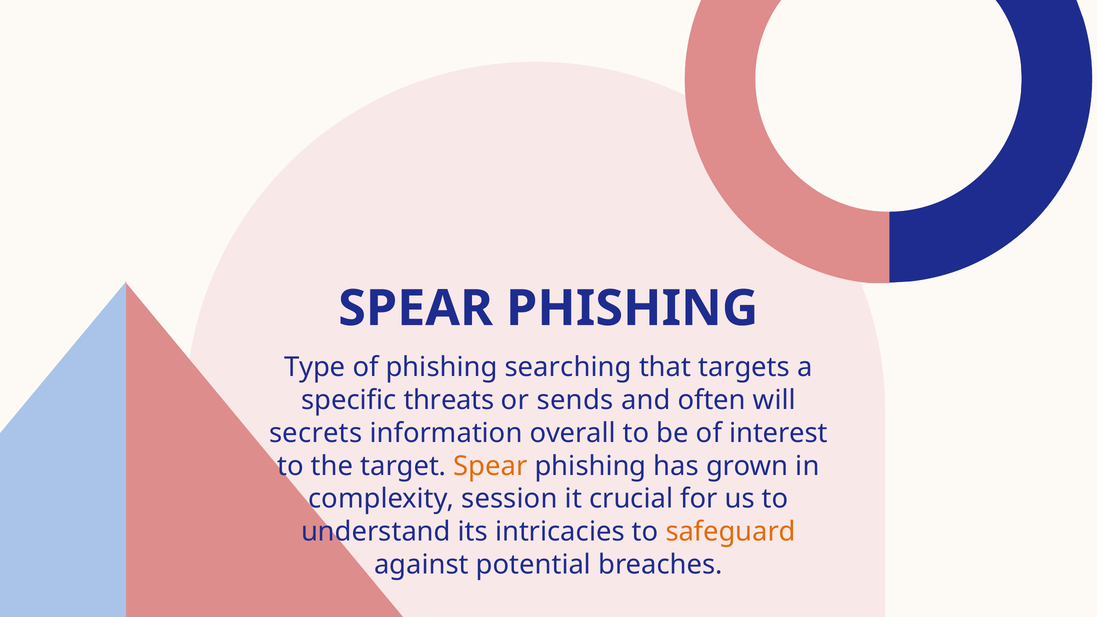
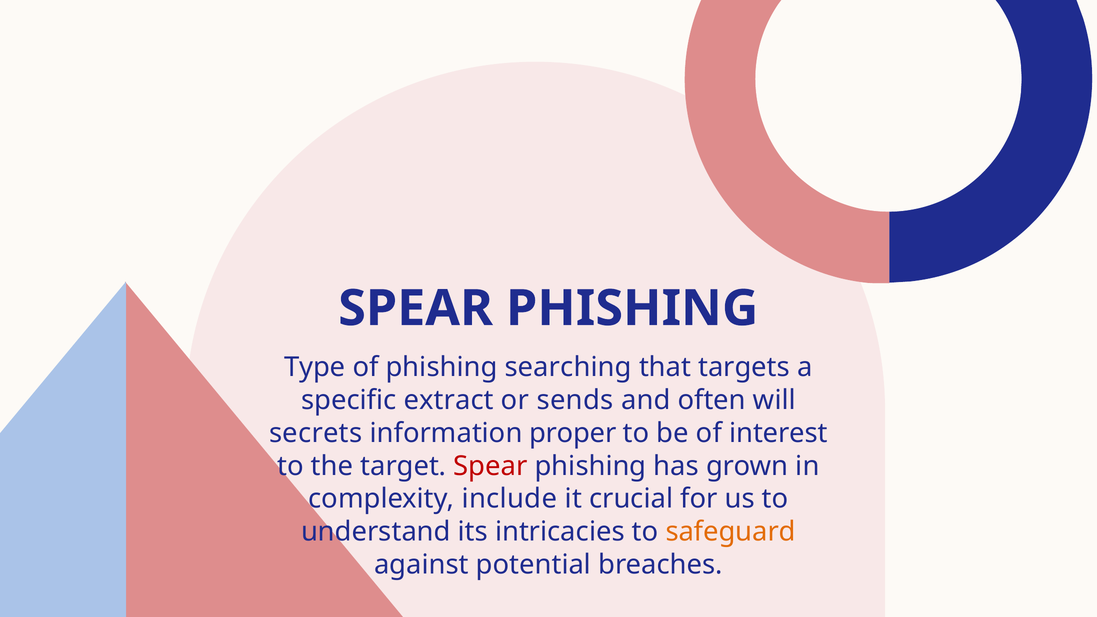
threats: threats -> extract (449, 400)
overall: overall -> proper (573, 433)
Spear colour: orange -> red (490, 466)
session: session -> include (509, 499)
